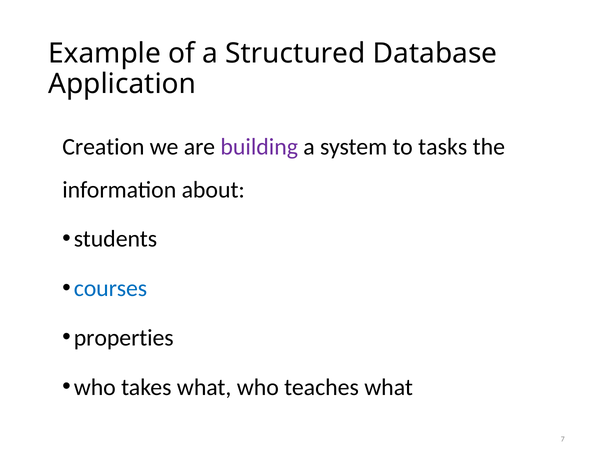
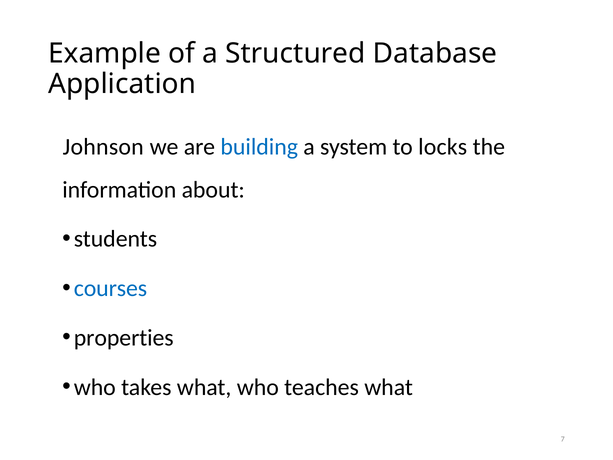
Creation: Creation -> Johnson (103, 147)
building colour: purple -> blue (259, 147)
tasks: tasks -> locks (443, 147)
